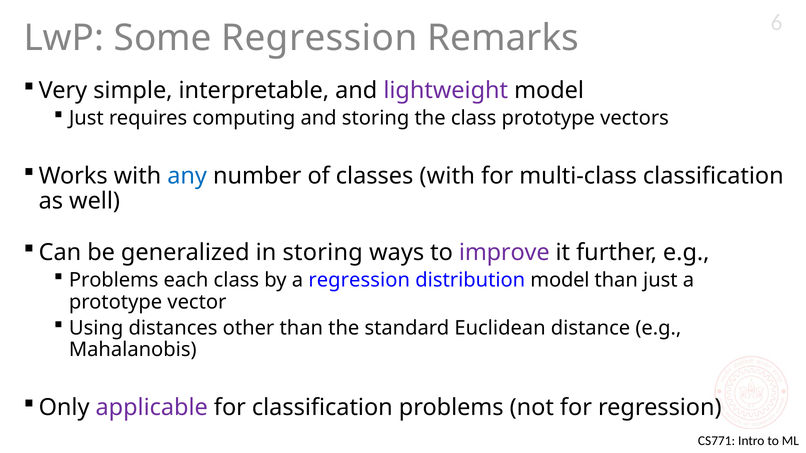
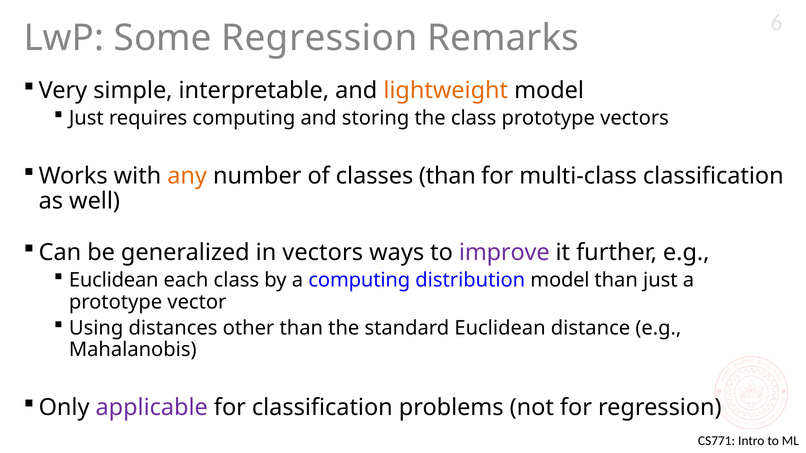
lightweight colour: purple -> orange (446, 90)
any colour: blue -> orange (187, 176)
classes with: with -> than (447, 176)
in storing: storing -> vectors (323, 253)
Problems: Problems -> Euclidean (114, 280)
a regression: regression -> computing (359, 280)
